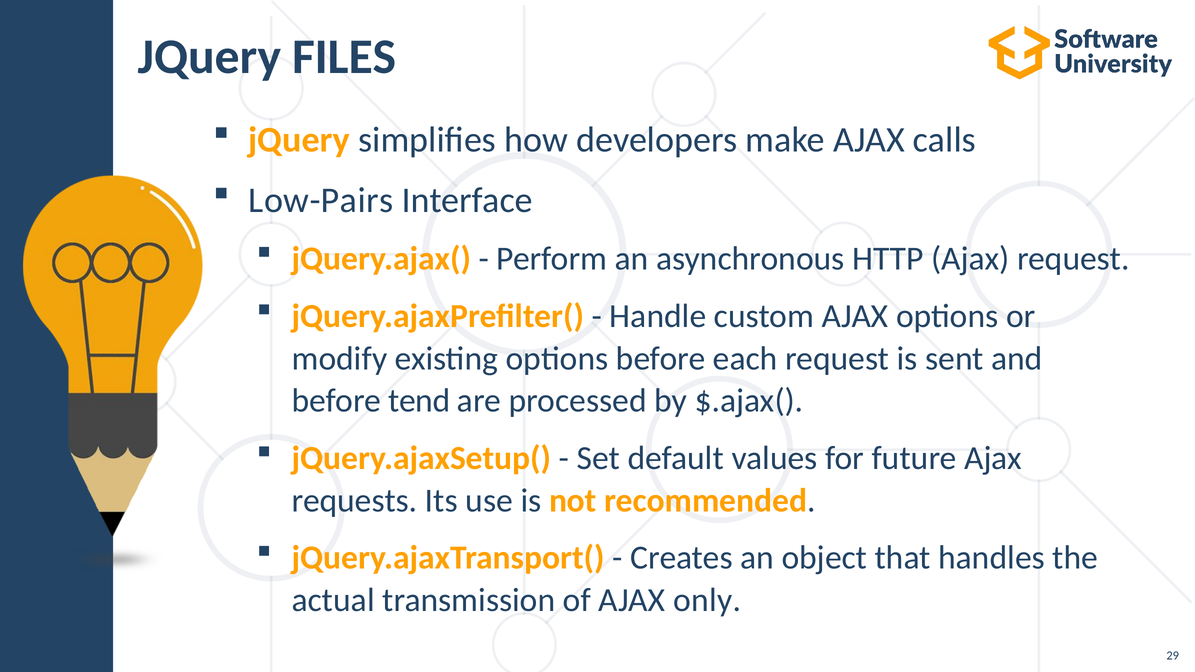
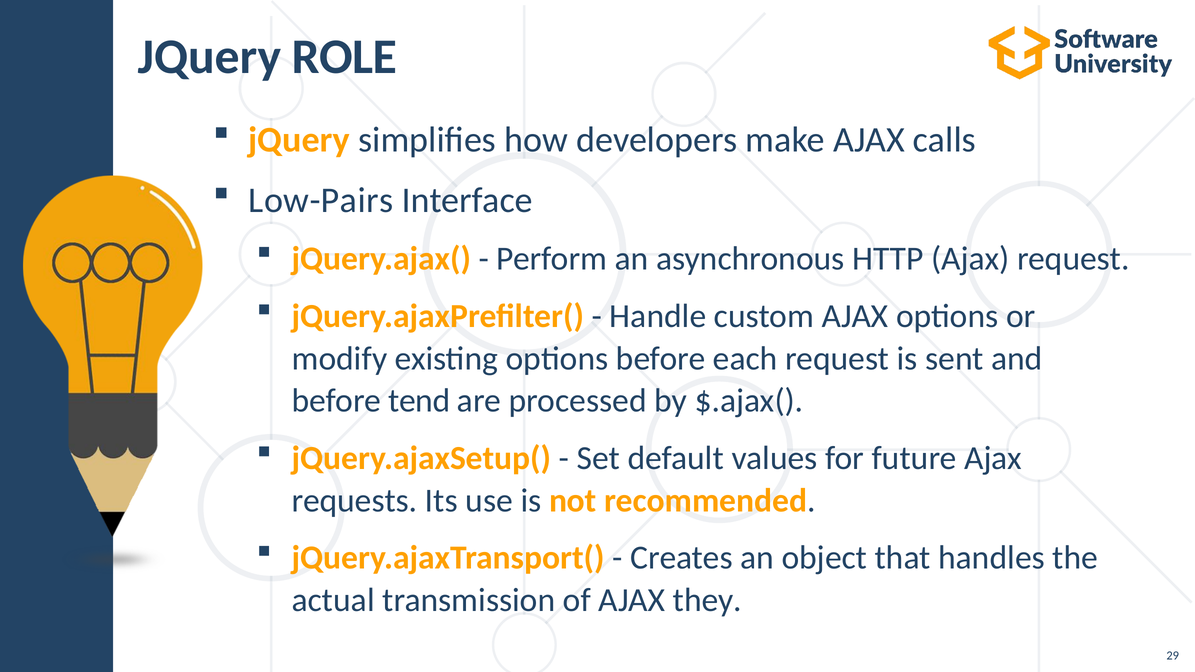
FILES: FILES -> ROLE (344, 57)
only: only -> they (707, 600)
